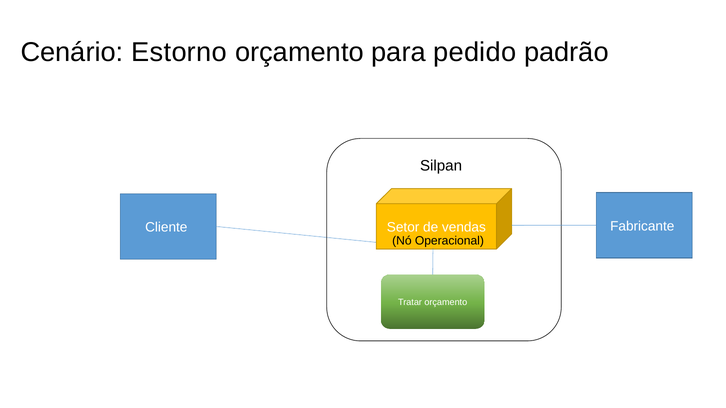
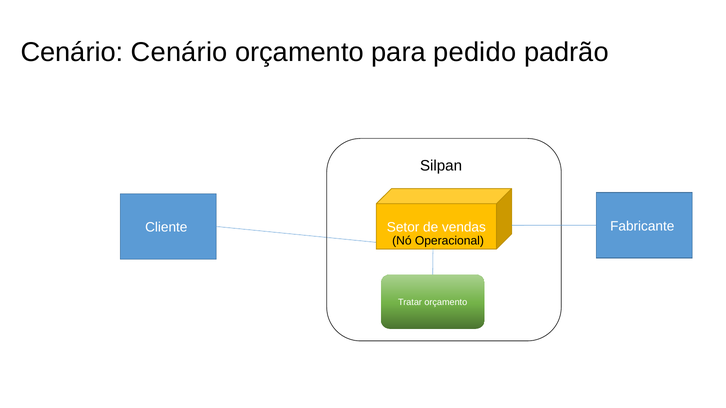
Cenário Estorno: Estorno -> Cenário (179, 52)
